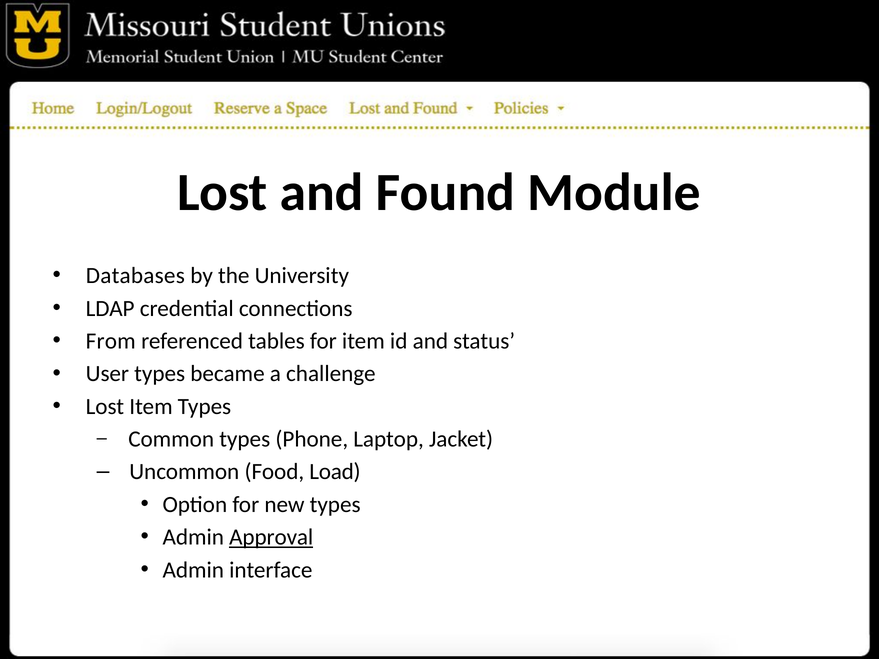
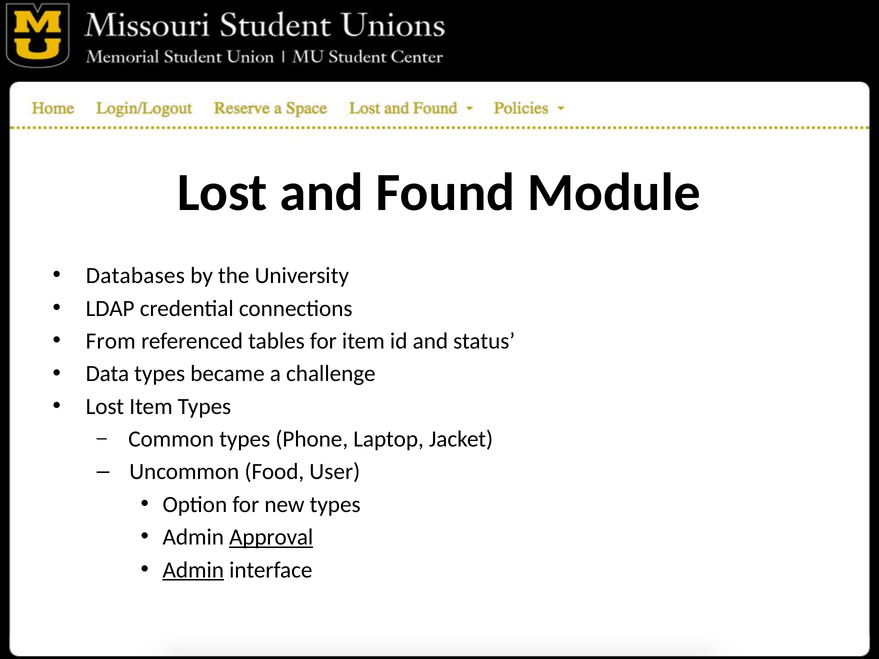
User: User -> Data (107, 374)
Load: Load -> User (335, 472)
Admin underline: none -> present (193, 570)
